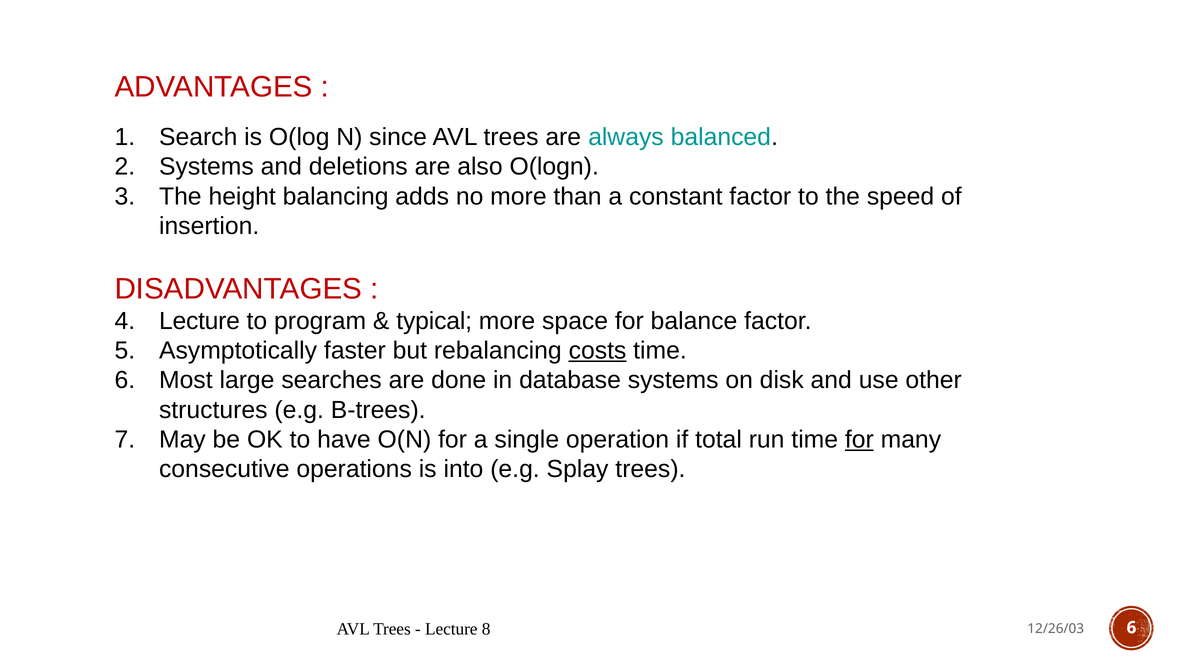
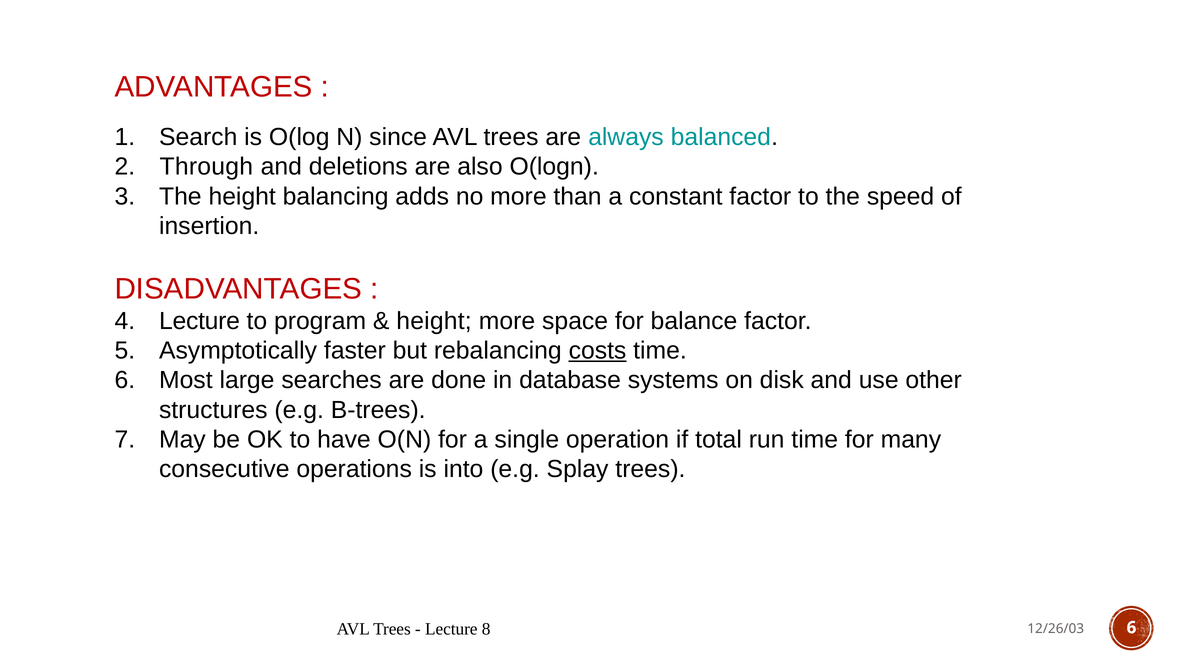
Systems: Systems -> Through (206, 167)
typical: typical -> height (434, 321)
for underline: present -> none (859, 440)
